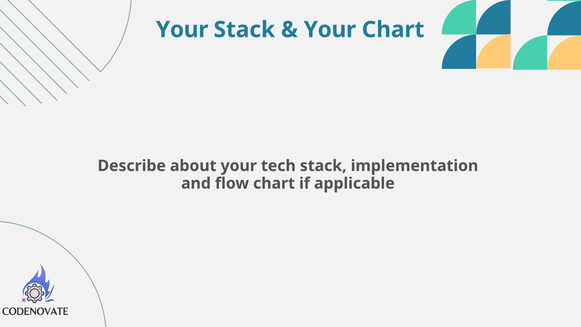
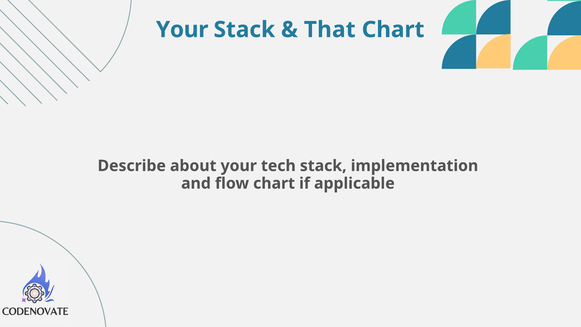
Your: Your -> That (330, 30)
